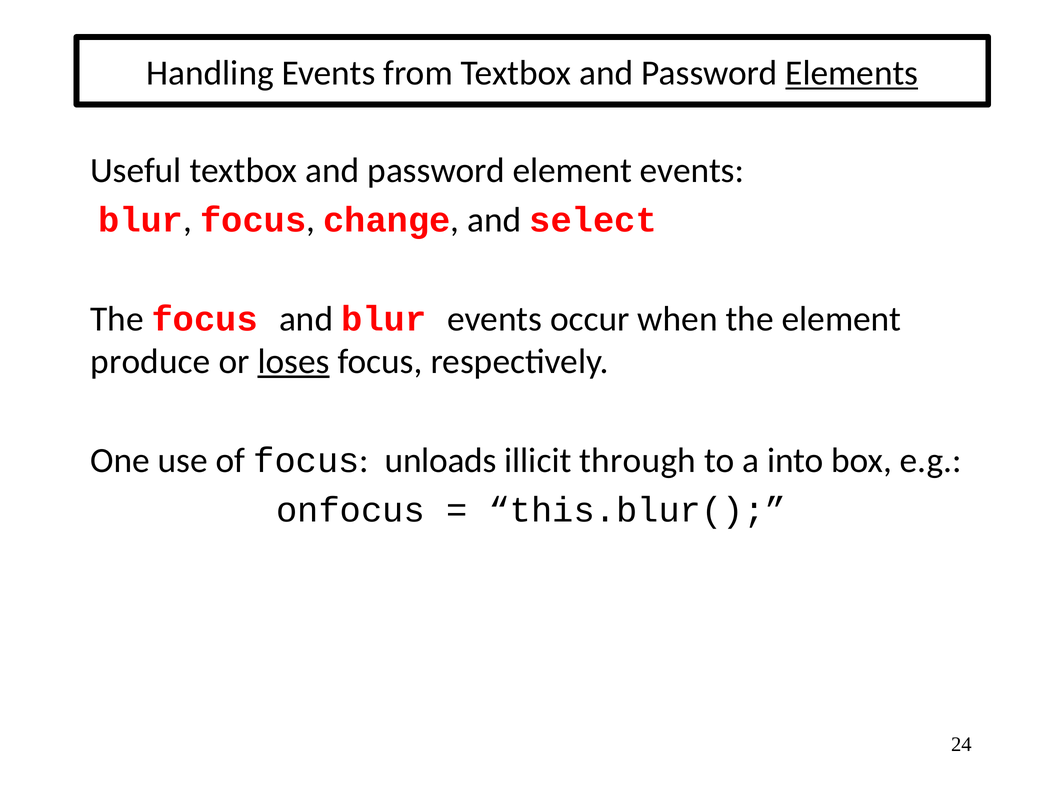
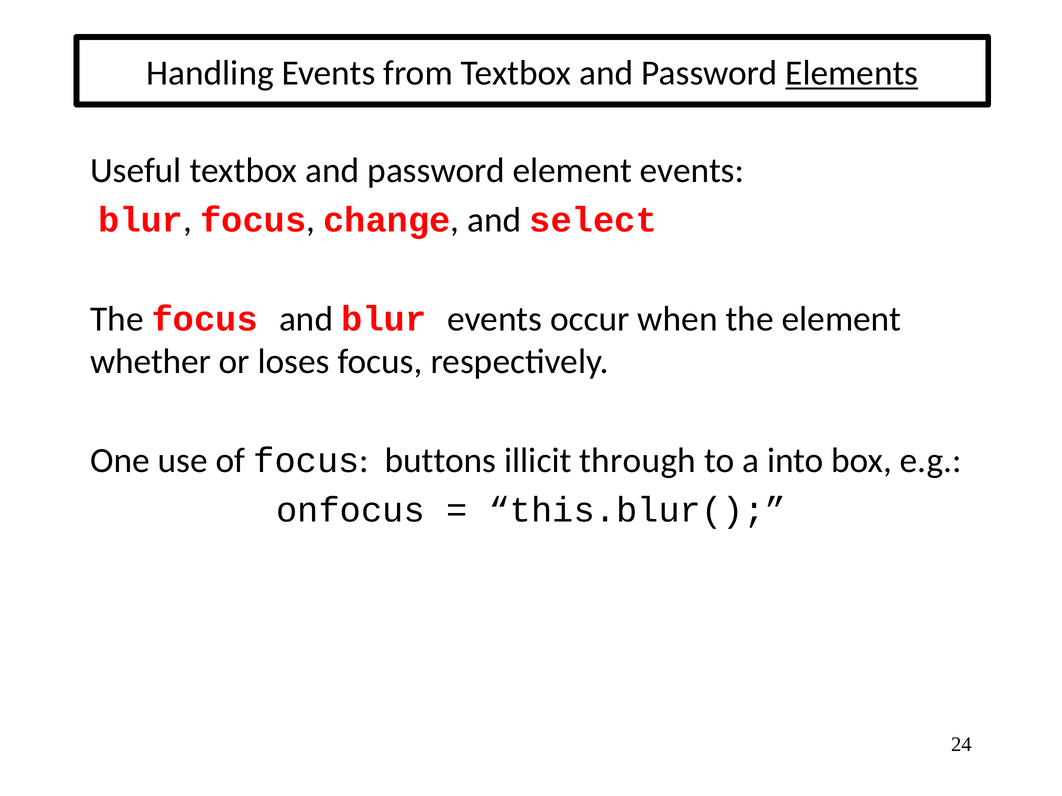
produce: produce -> whether (151, 362)
loses underline: present -> none (294, 362)
unloads: unloads -> buttons (441, 461)
